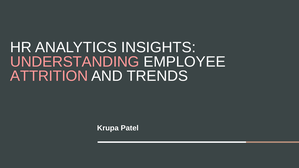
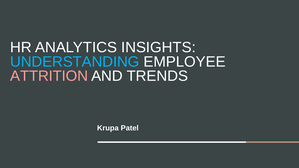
UNDERSTANDING colour: pink -> light blue (75, 62)
